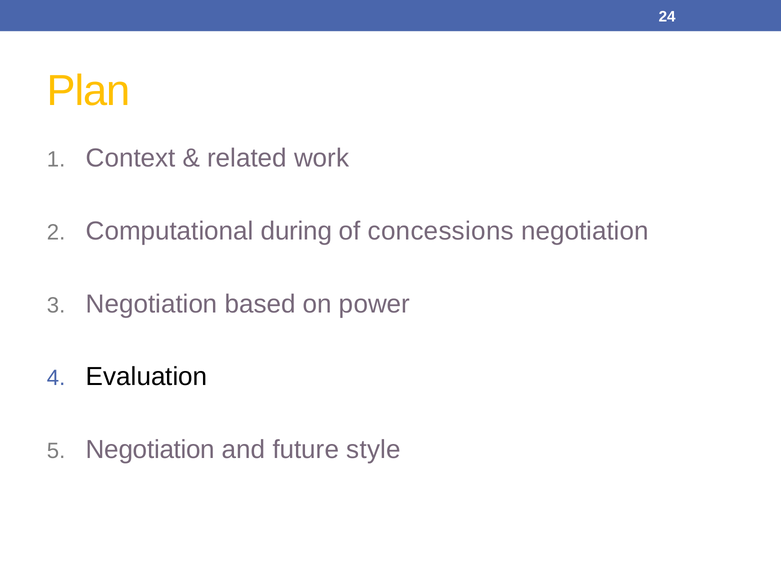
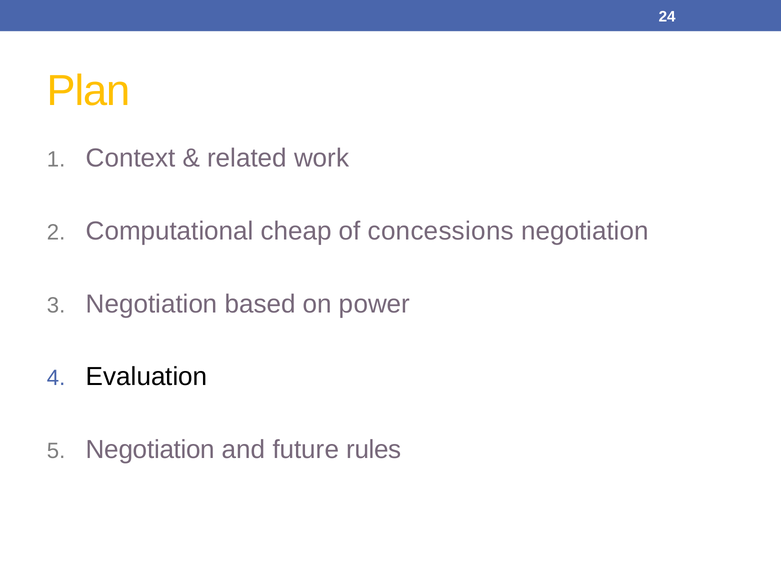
during: during -> cheap (296, 231)
style: style -> rules (374, 450)
